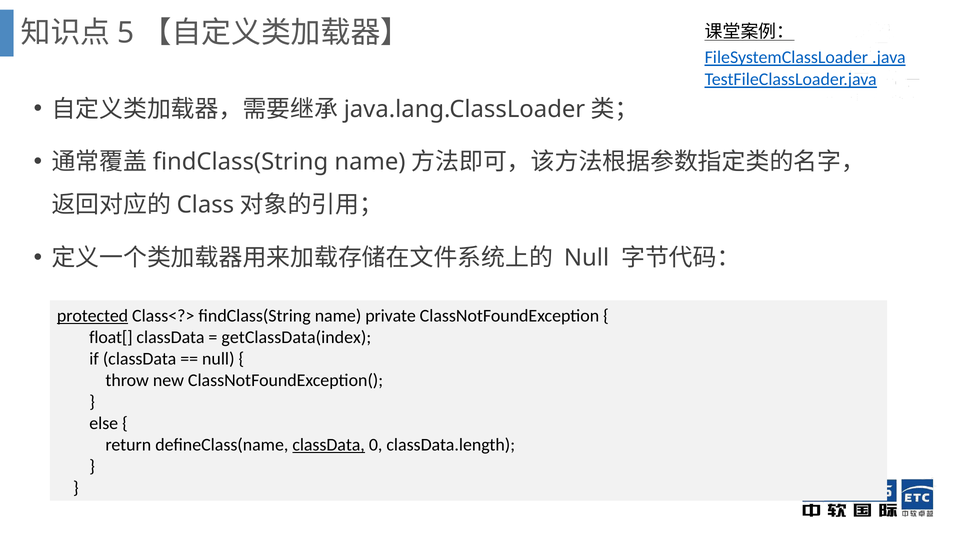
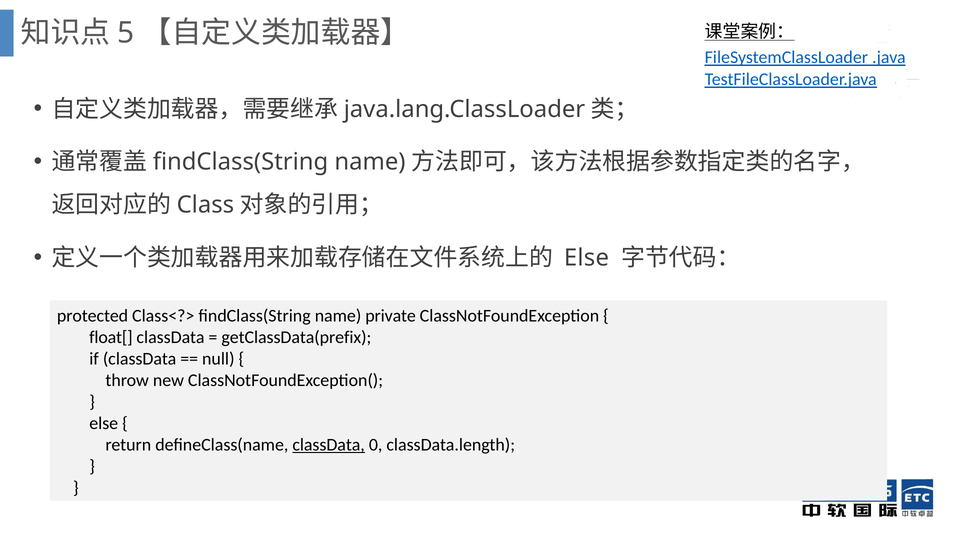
Null: Null -> Else (586, 258)
protected underline: present -> none (93, 316)
getClassData(index: getClassData(index -> getClassData(prefix (296, 337)
